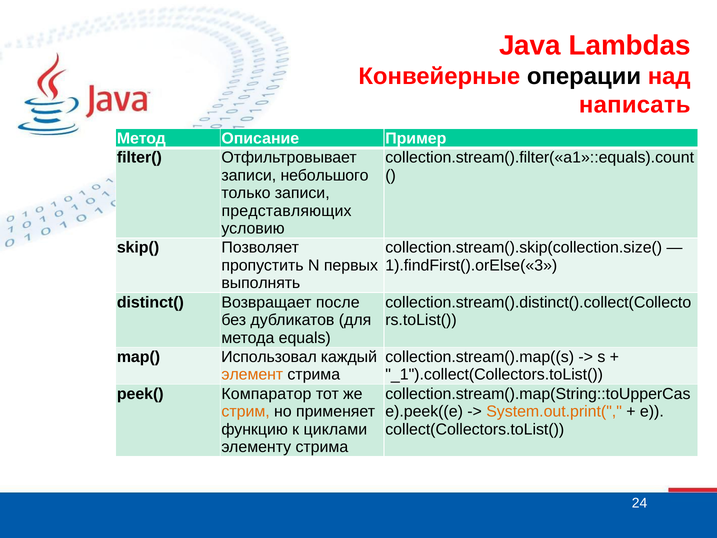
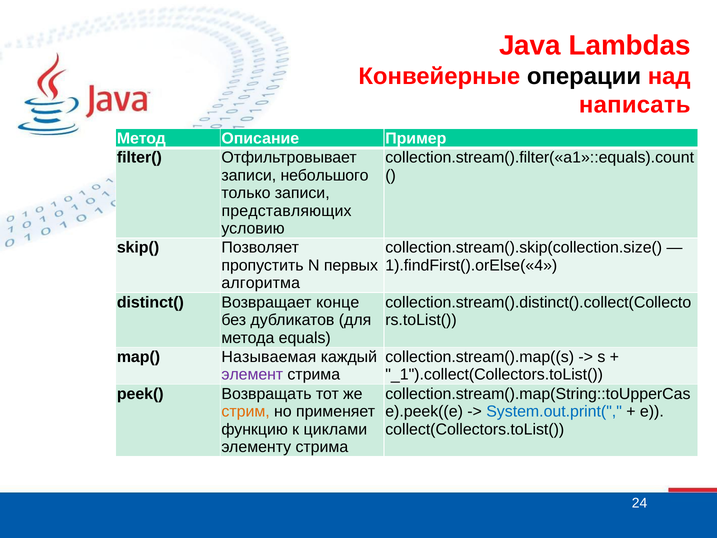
1).findFirst().orElse(«3: 1).findFirst().orElse(«3 -> 1).findFirst().orElse(«4 (471, 265)
выполнять: выполнять -> алгоритма (261, 283)
после: после -> конце (338, 302)
Использовал: Использовал -> Называемая (269, 357)
элемент colour: orange -> purple (252, 375)
Компаратор: Компаратор -> Возвращать (267, 394)
System.out.print( colour: orange -> blue (554, 411)
